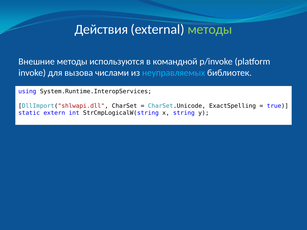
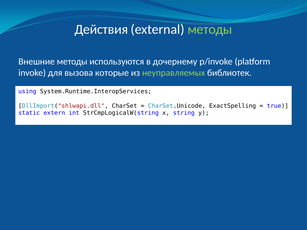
командной: командной -> дочернему (175, 62)
числами: числами -> которые (112, 73)
неуправляемых colour: light blue -> light green (174, 73)
